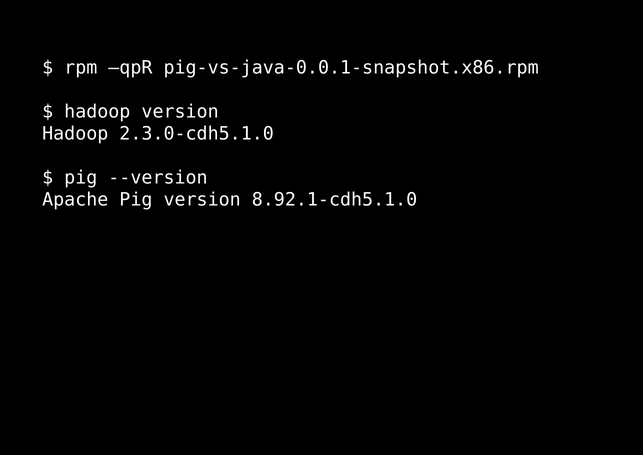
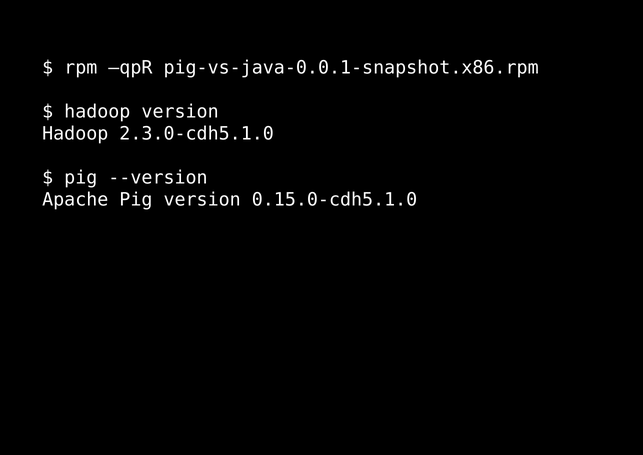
8.92.1-cdh5.1.0: 8.92.1-cdh5.1.0 -> 0.15.0-cdh5.1.0 (335, 199)
